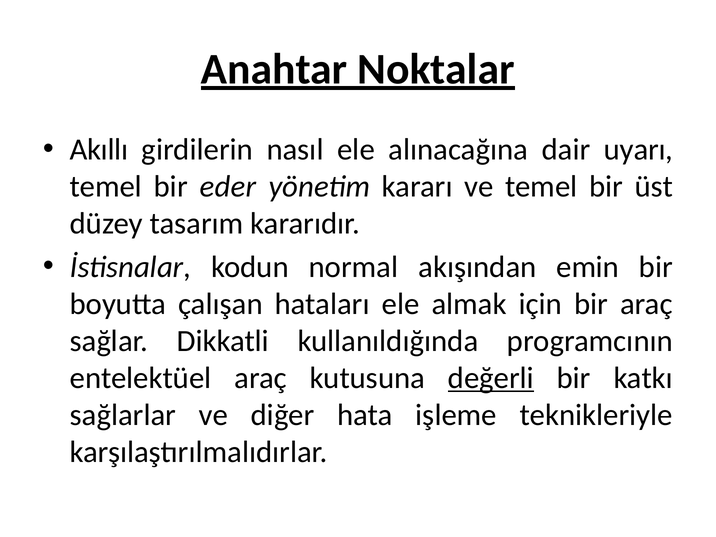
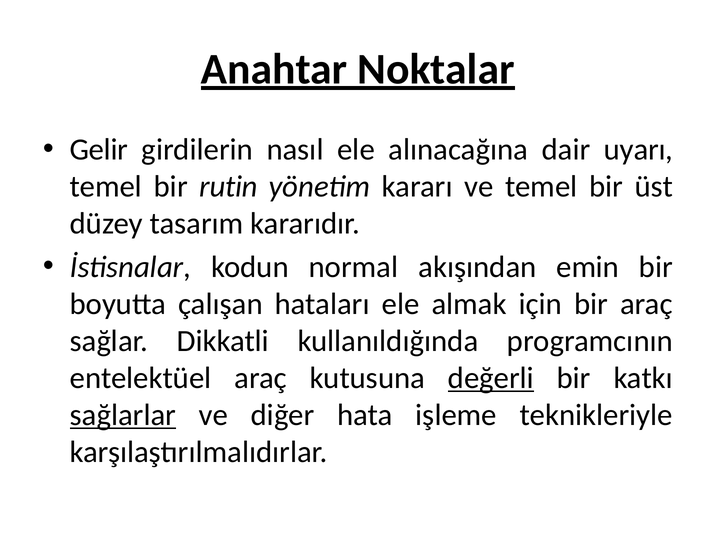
Akıllı: Akıllı -> Gelir (99, 150)
eder: eder -> rutin (228, 187)
sağlarlar underline: none -> present (123, 415)
